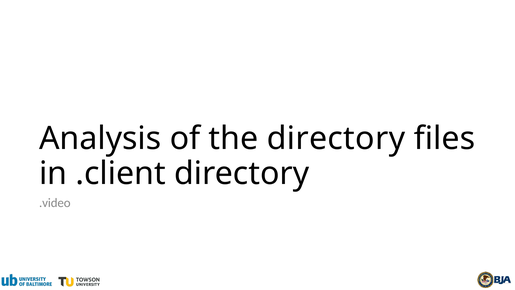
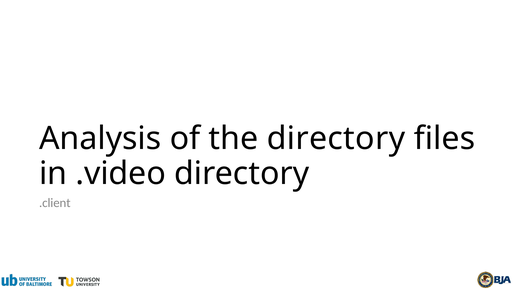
.client: .client -> .video (121, 173)
.video: .video -> .client (55, 203)
